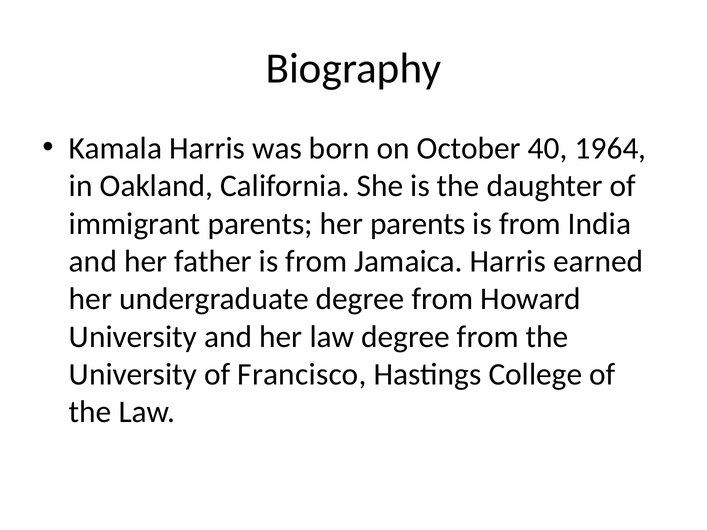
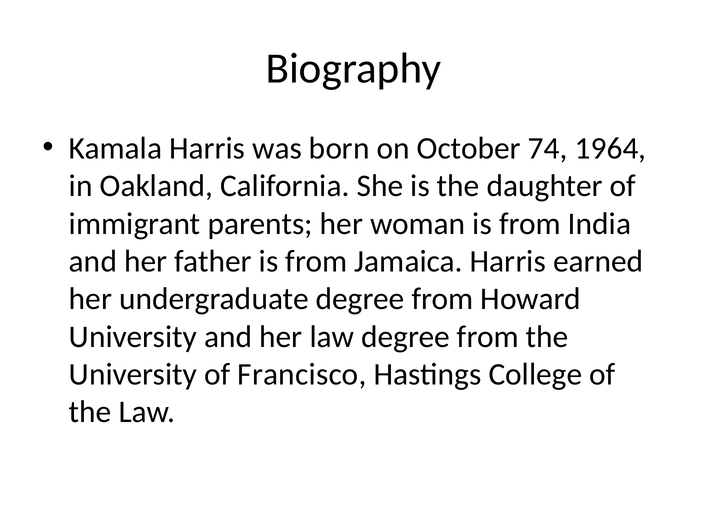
40: 40 -> 74 (548, 148)
her parents: parents -> woman (418, 224)
